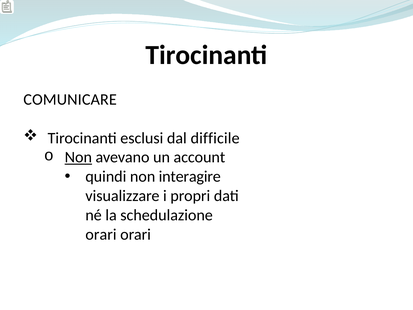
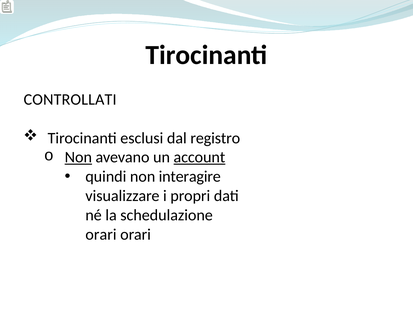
COMUNICARE: COMUNICARE -> CONTROLLATI (70, 99)
difficile: difficile -> registro (215, 138)
account underline: none -> present (199, 157)
